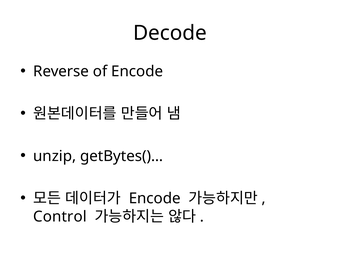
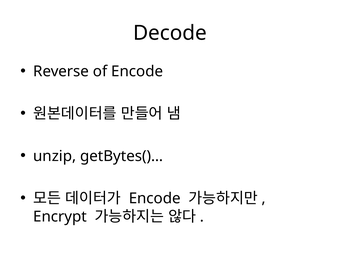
Control: Control -> Encrypt (60, 217)
